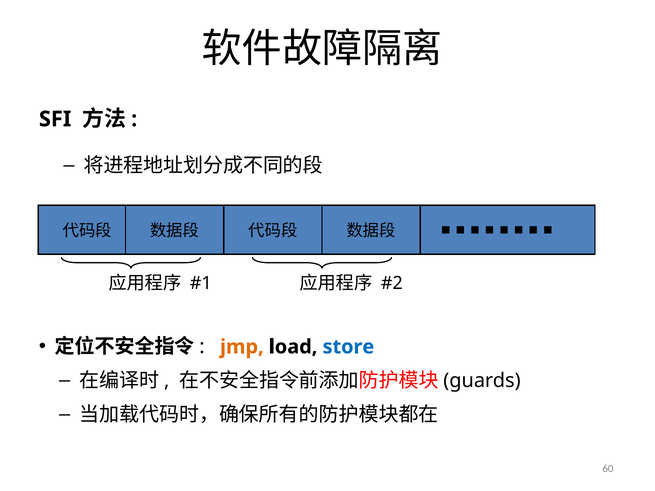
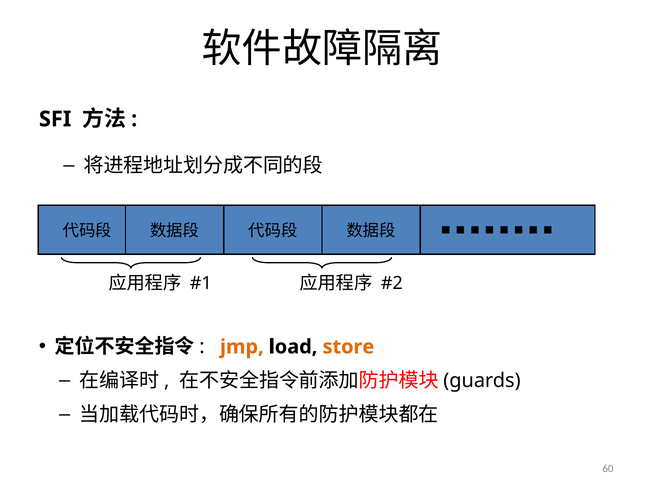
store colour: blue -> orange (348, 347)
